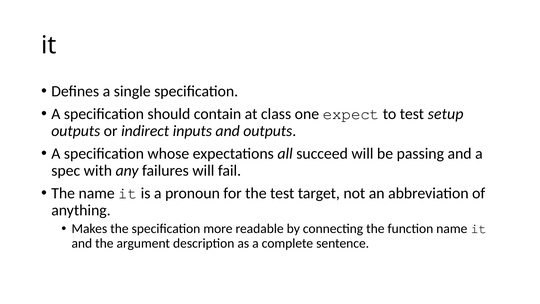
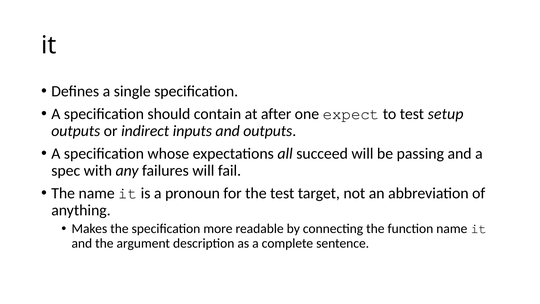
class: class -> after (276, 114)
